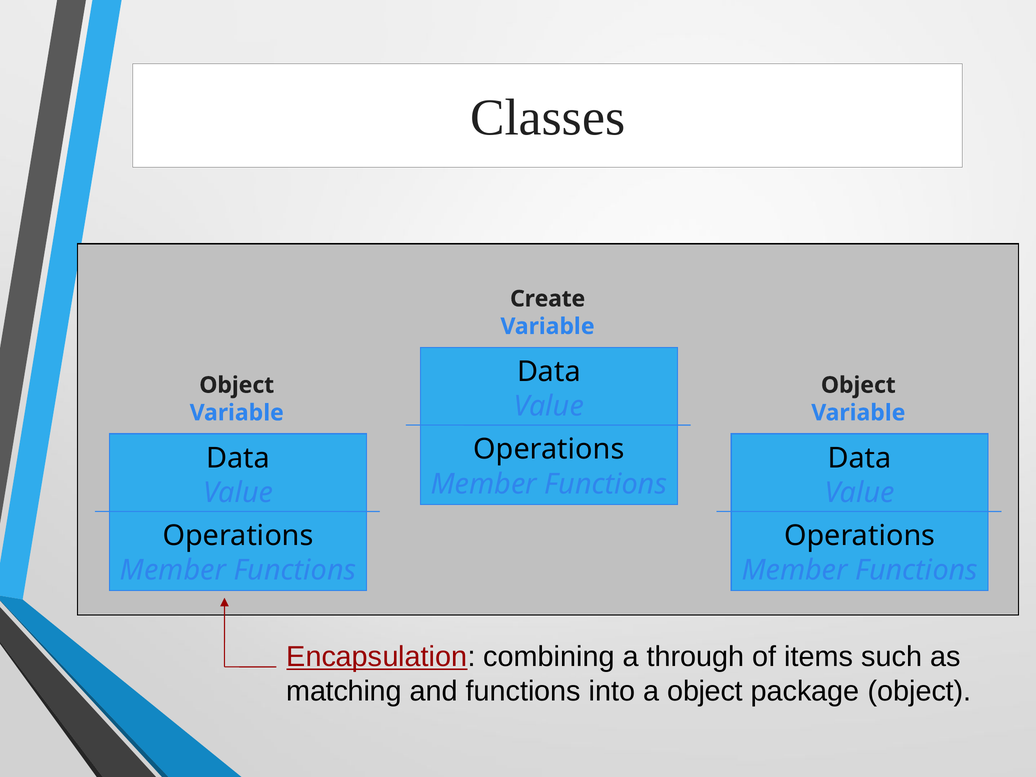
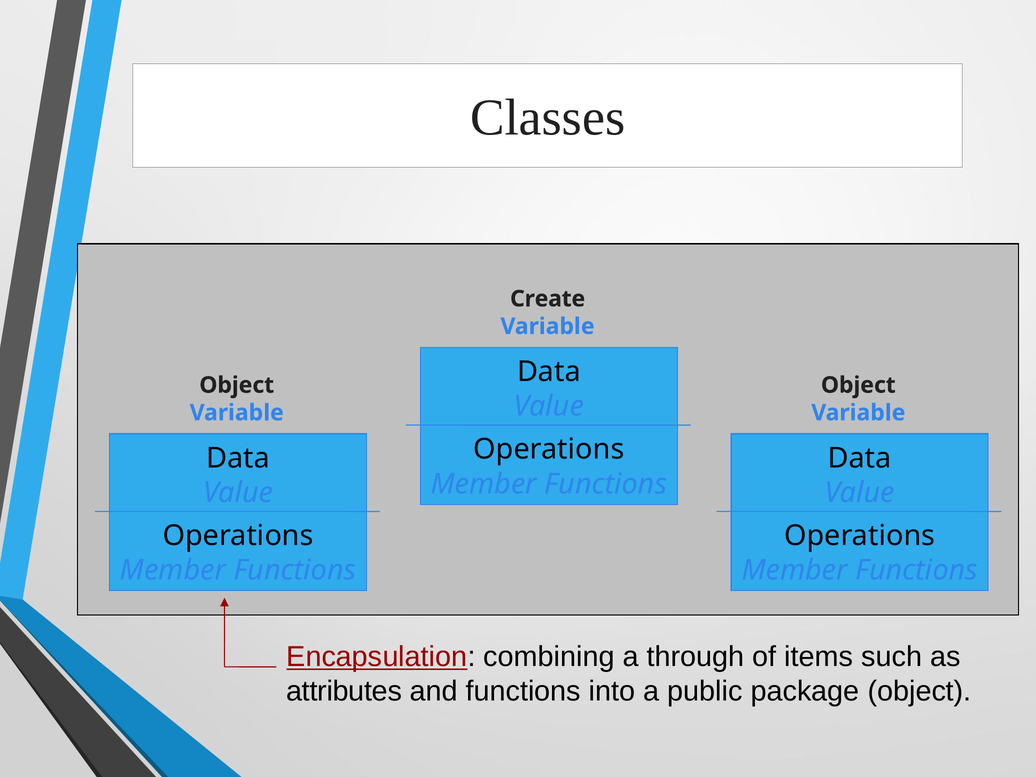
matching: matching -> attributes (344, 691)
a object: object -> public (705, 691)
